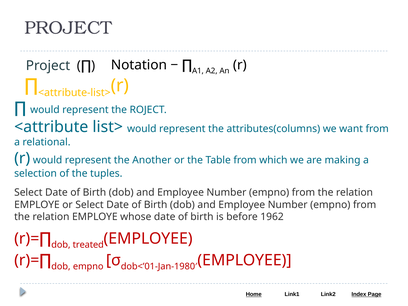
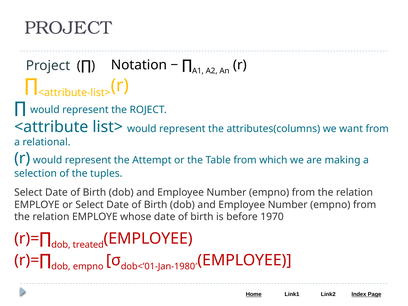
Another: Another -> Attempt (152, 160)
1962: 1962 -> 1970 (272, 217)
